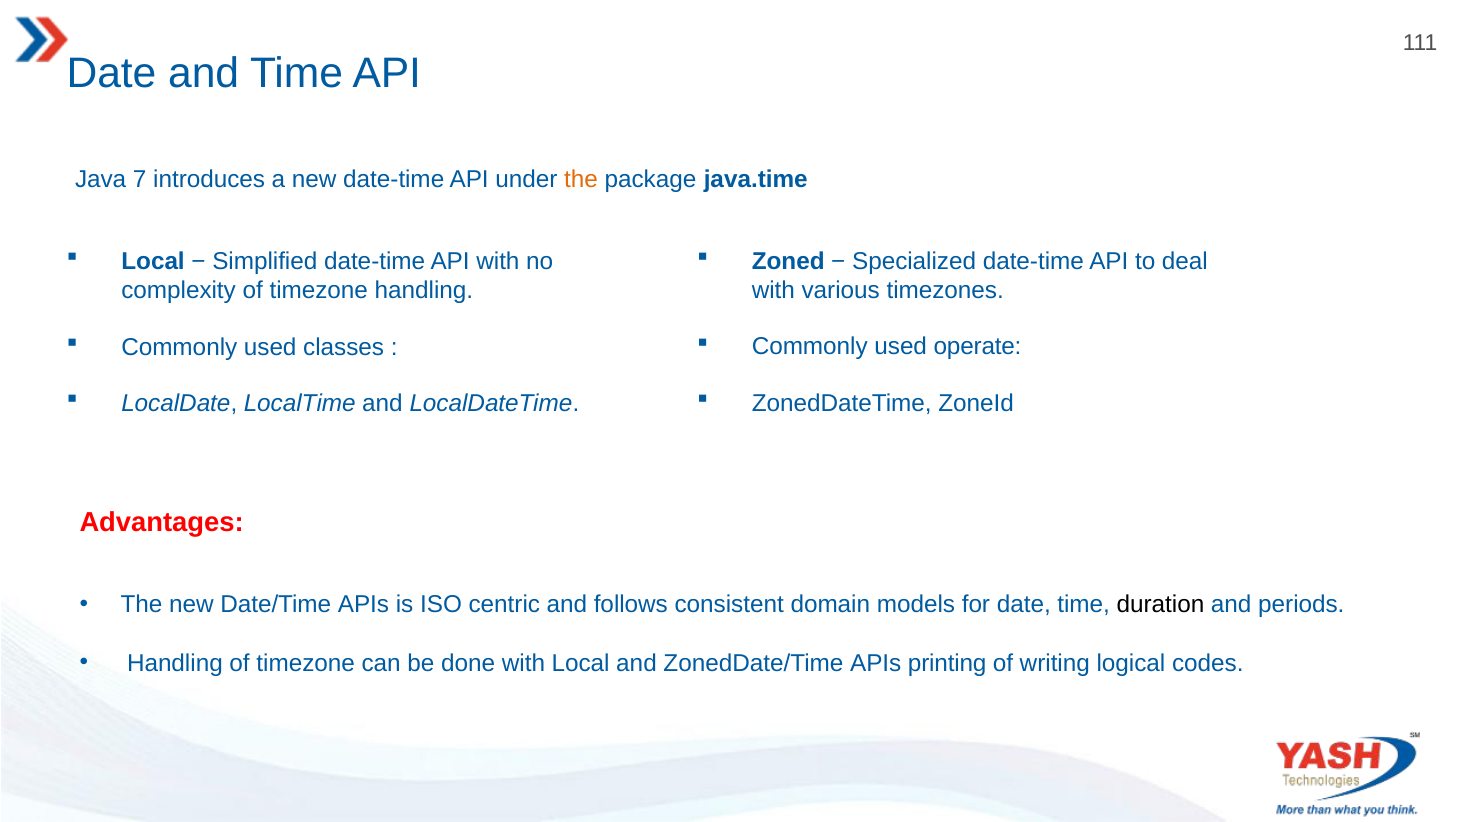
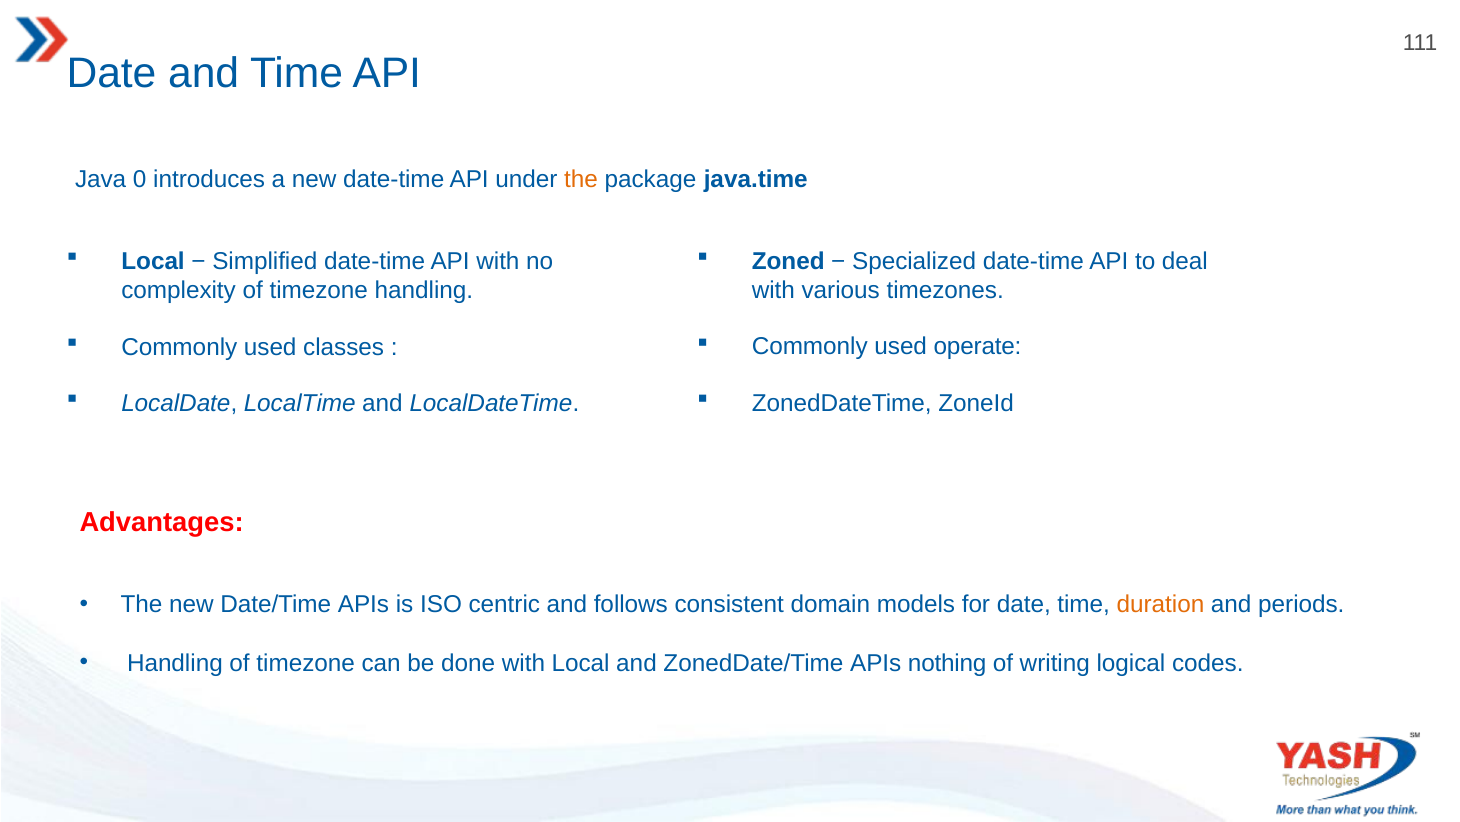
7: 7 -> 0 (140, 180)
duration colour: black -> orange (1160, 604)
printing: printing -> nothing (947, 663)
